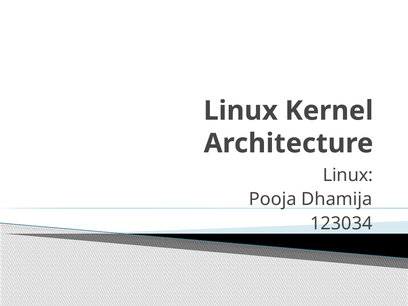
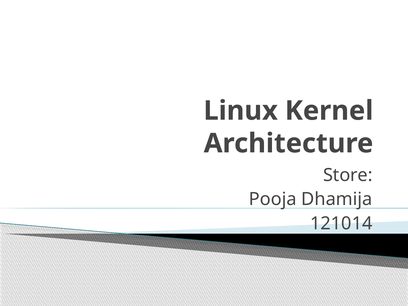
Linux: Linux -> Store (348, 175)
123034: 123034 -> 121014 (341, 223)
